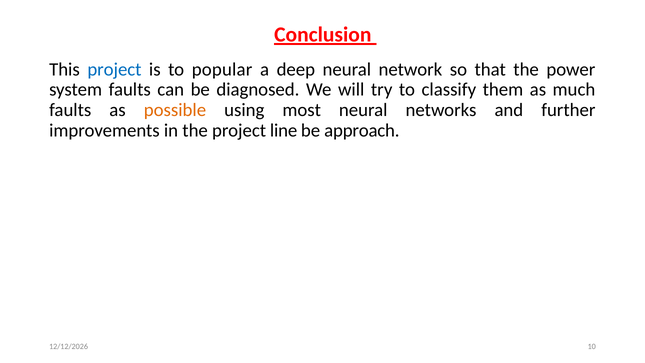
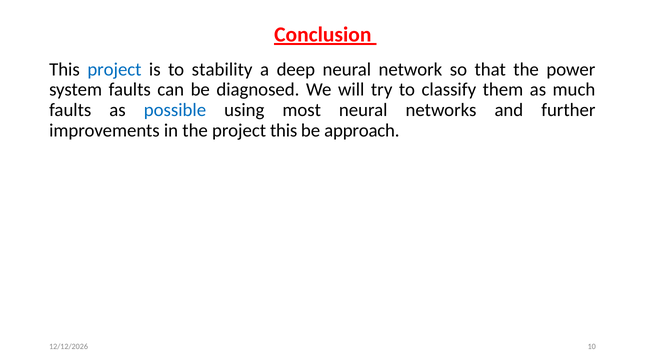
popular: popular -> stability (222, 69)
possible colour: orange -> blue (175, 110)
project line: line -> this (284, 130)
